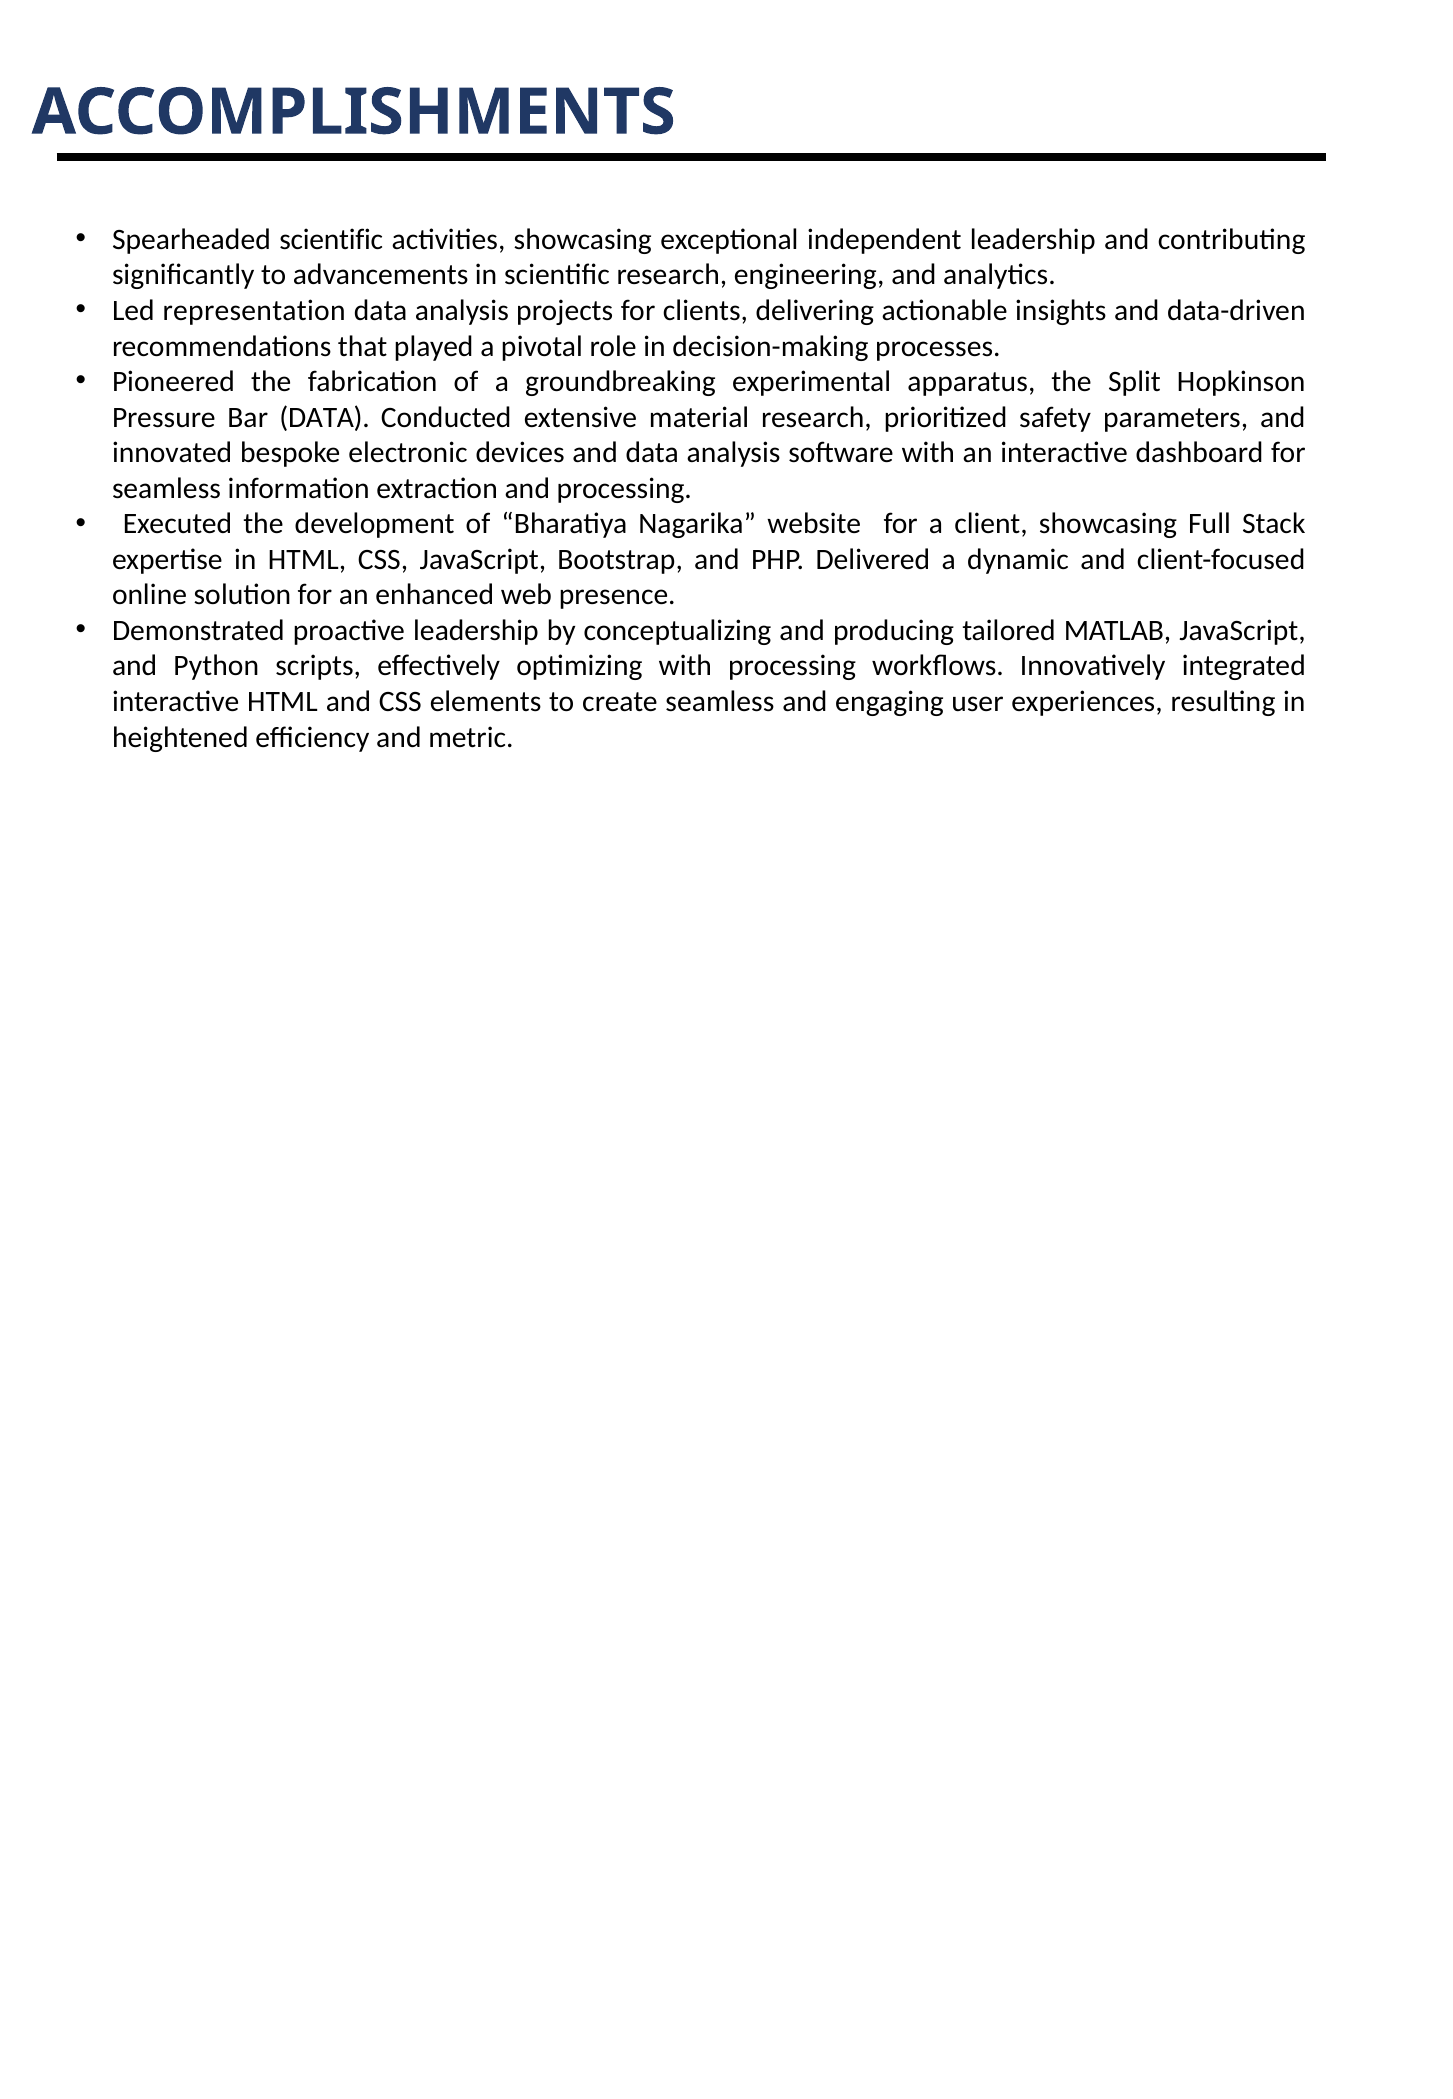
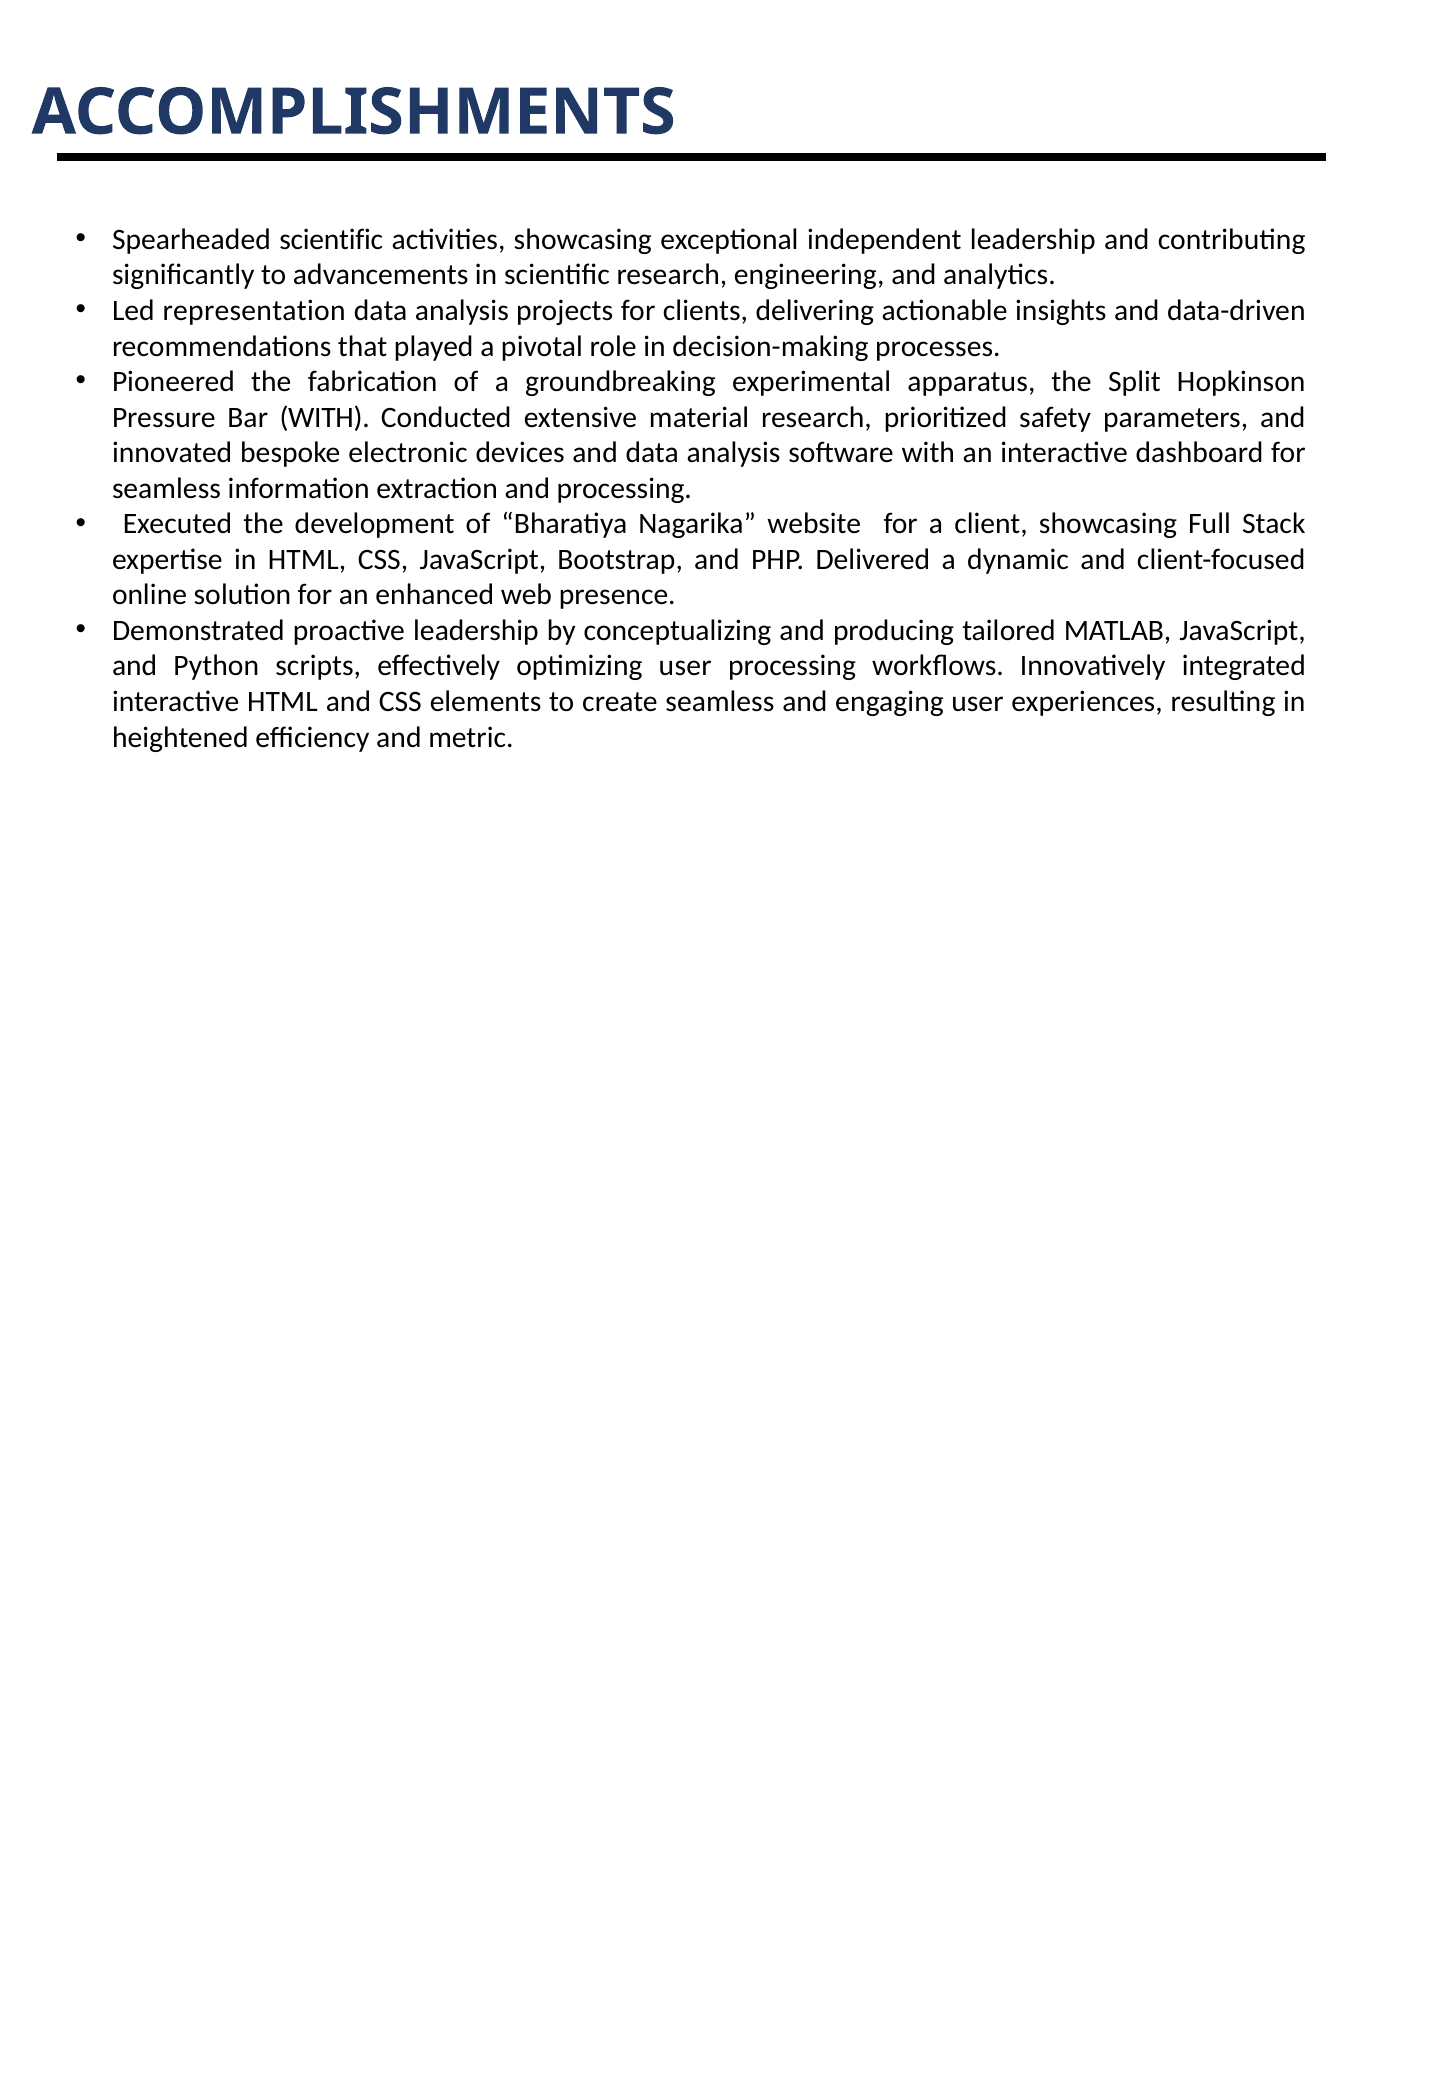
Bar DATA: DATA -> WITH (325, 417)
optimizing with: with -> user (685, 666)
